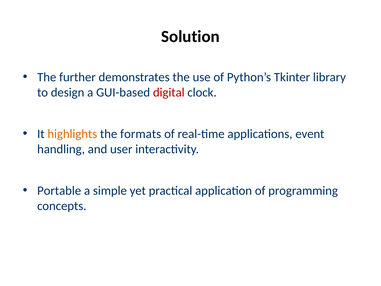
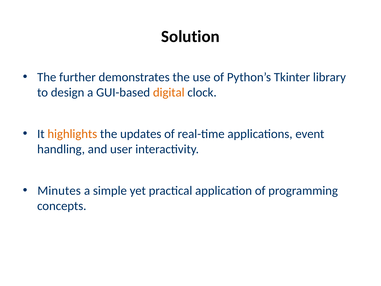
digital colour: red -> orange (169, 92)
formats: formats -> updates (141, 134)
Portable: Portable -> Minutes (59, 191)
